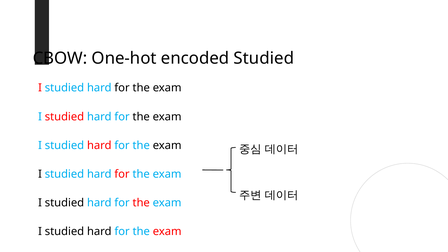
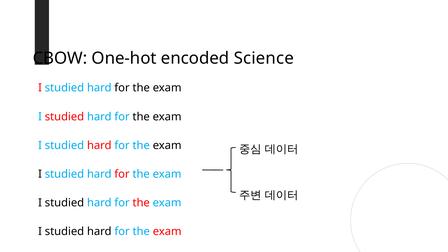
encoded Studied: Studied -> Science (264, 58)
